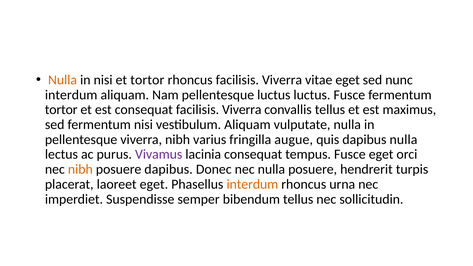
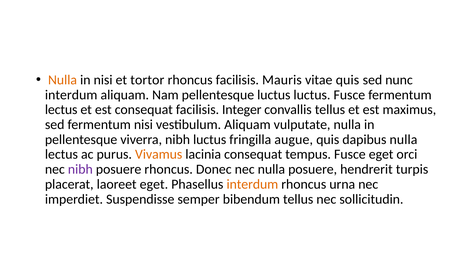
rhoncus facilisis Viverra: Viverra -> Mauris (282, 80)
vitae eget: eget -> quis (347, 80)
tortor: tortor -> lectus (61, 110)
consequat facilisis Viverra: Viverra -> Integer (242, 110)
nibh varius: varius -> luctus (210, 140)
Vivamus colour: purple -> orange (159, 154)
nibh colour: orange -> purple (80, 169)
posuere dapibus: dapibus -> rhoncus (169, 169)
